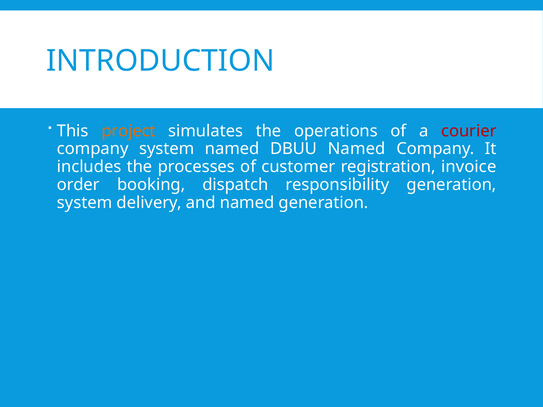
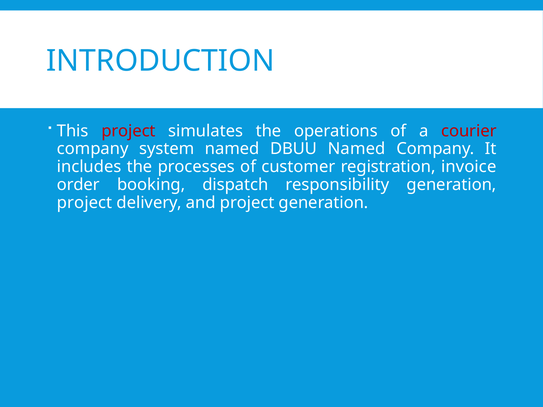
project colour: orange -> red (128, 131)
system: system -> project (85, 203)
and named: named -> project (247, 203)
